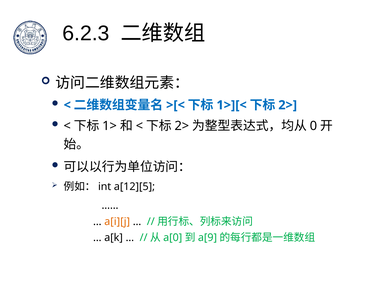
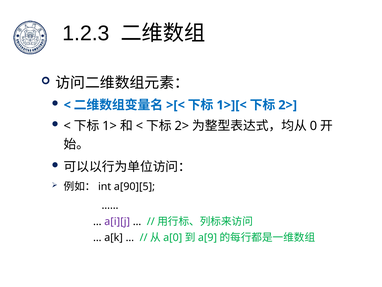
6.2.3: 6.2.3 -> 1.2.3 (86, 33)
a[12][5: a[12][5 -> a[90][5 (134, 186)
a[i][j colour: orange -> purple (117, 221)
